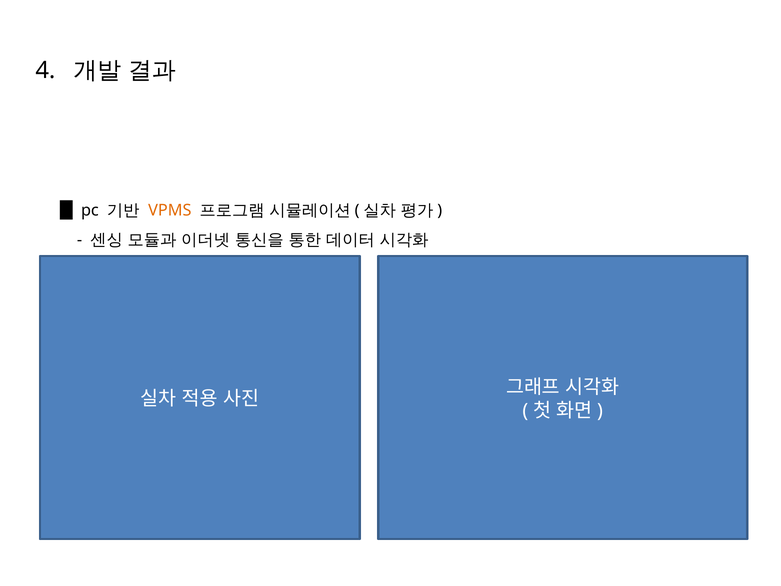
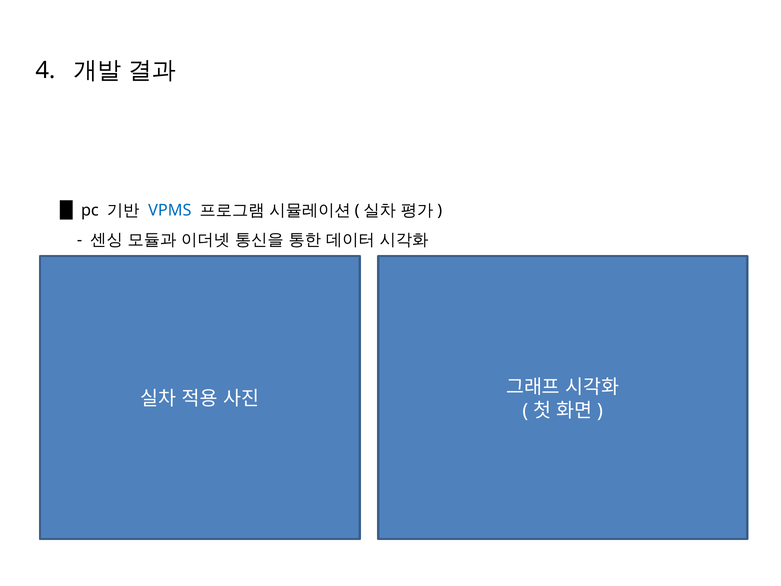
VPMS colour: orange -> blue (170, 210)
